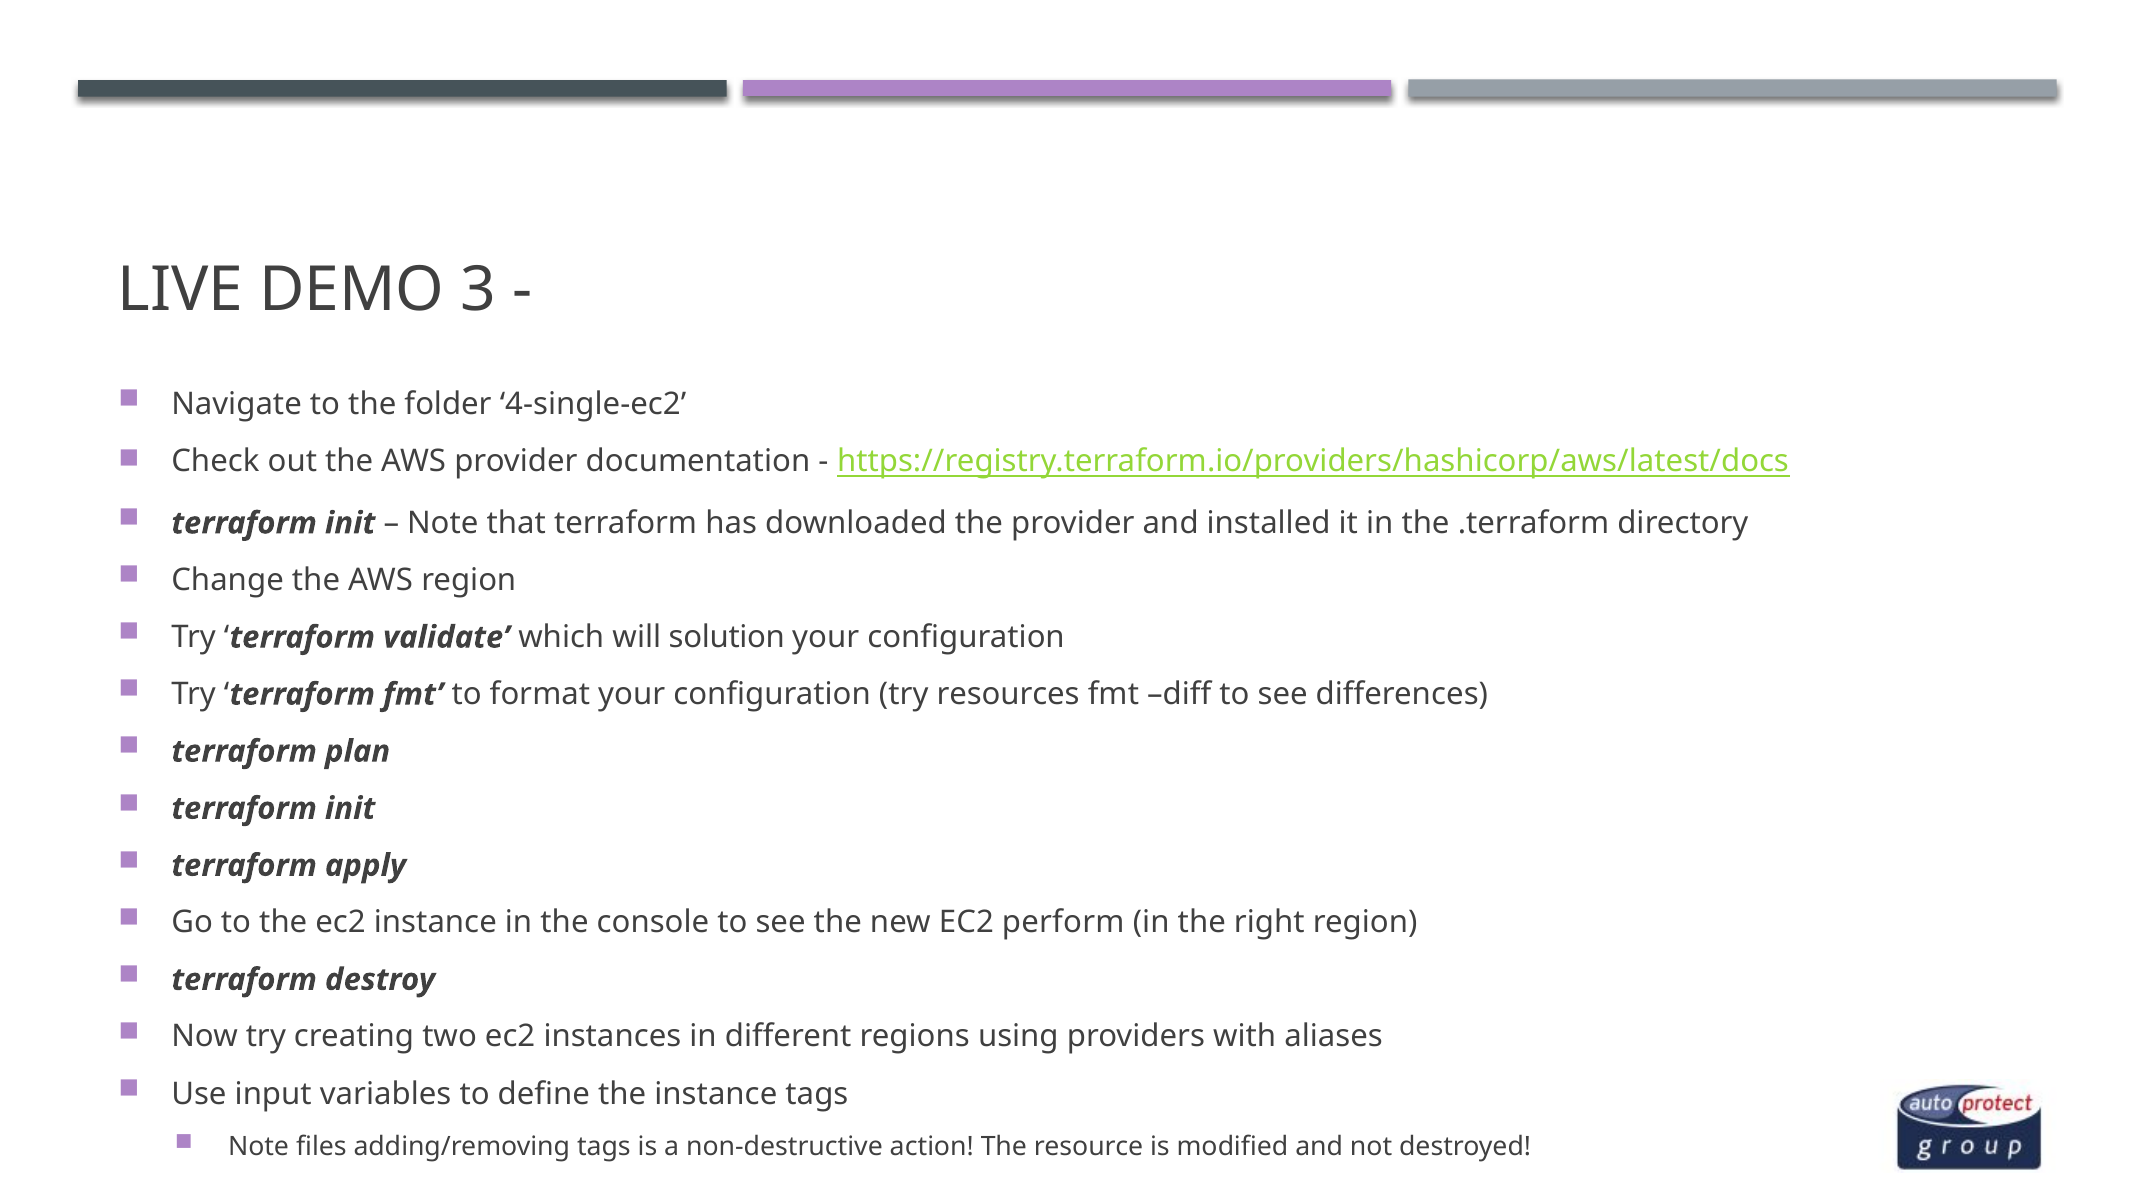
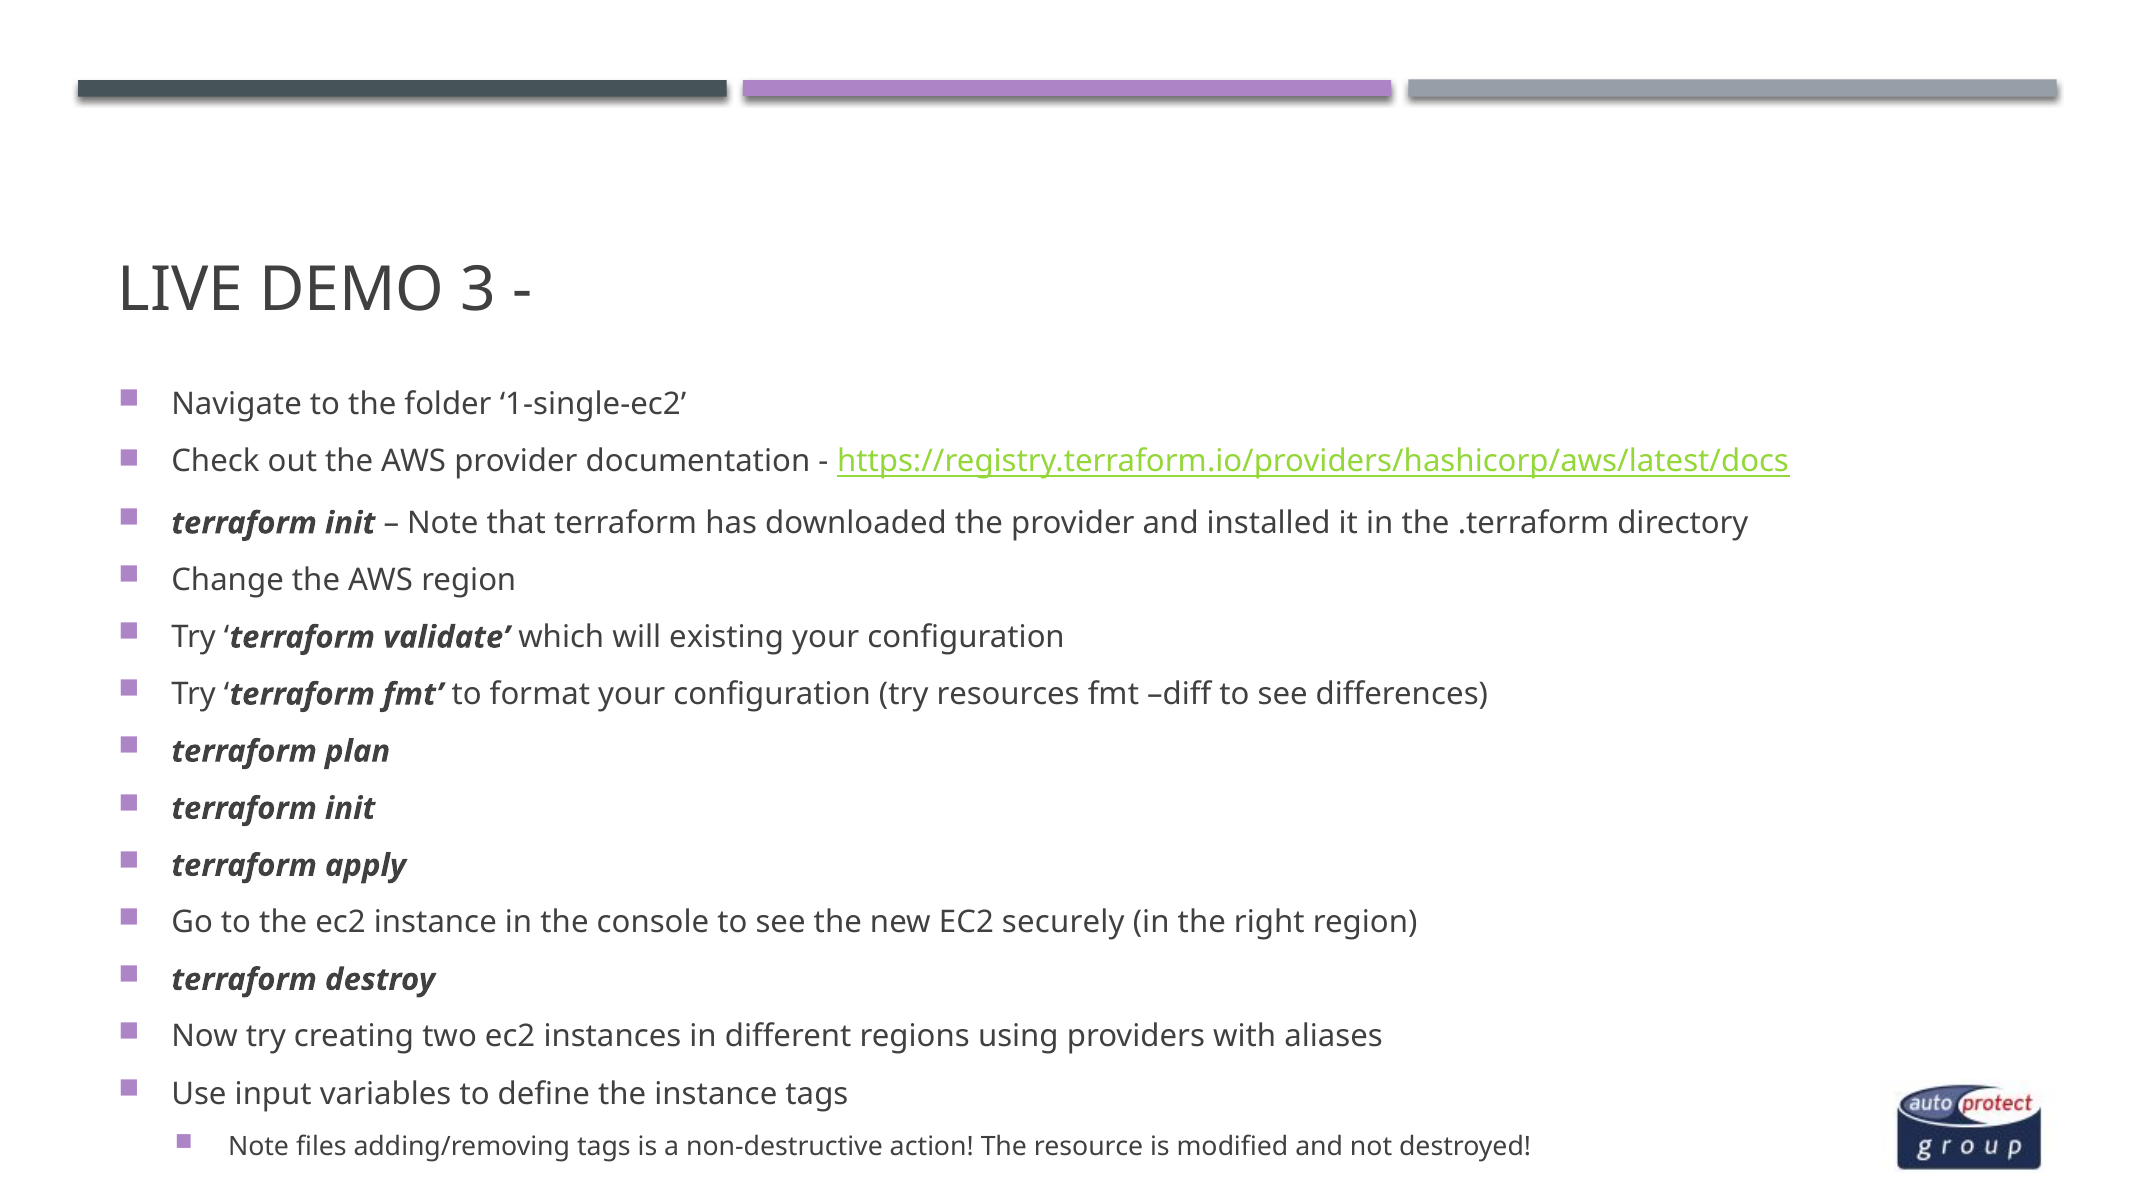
4-single-ec2: 4-single-ec2 -> 1-single-ec2 (593, 404)
solution: solution -> existing (727, 637)
perform: perform -> securely (1063, 923)
